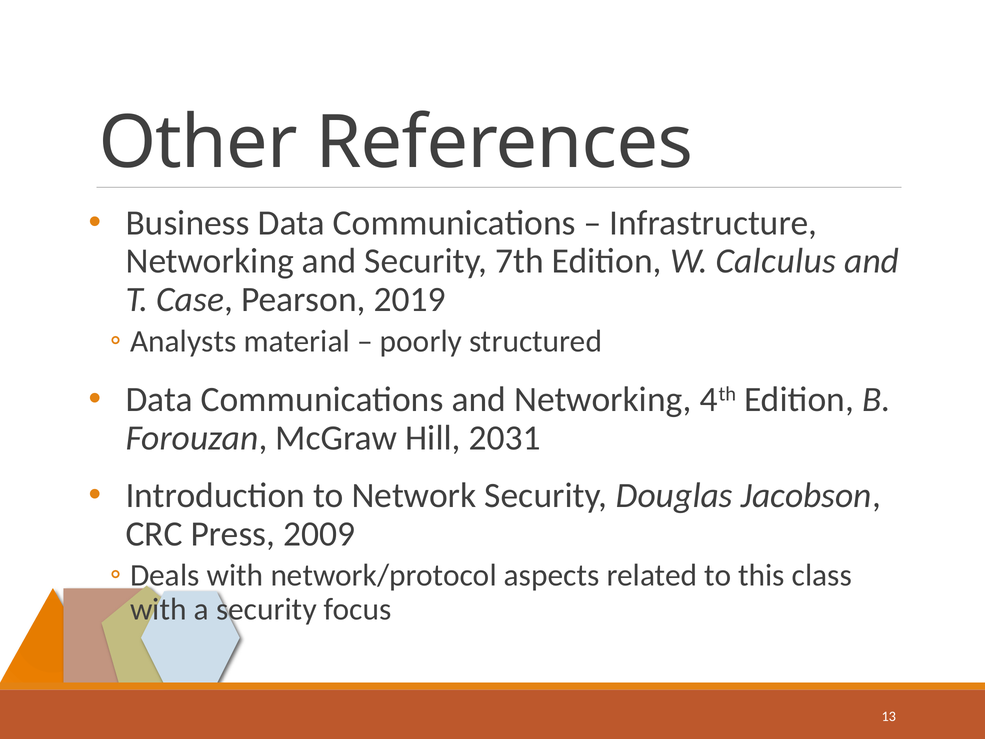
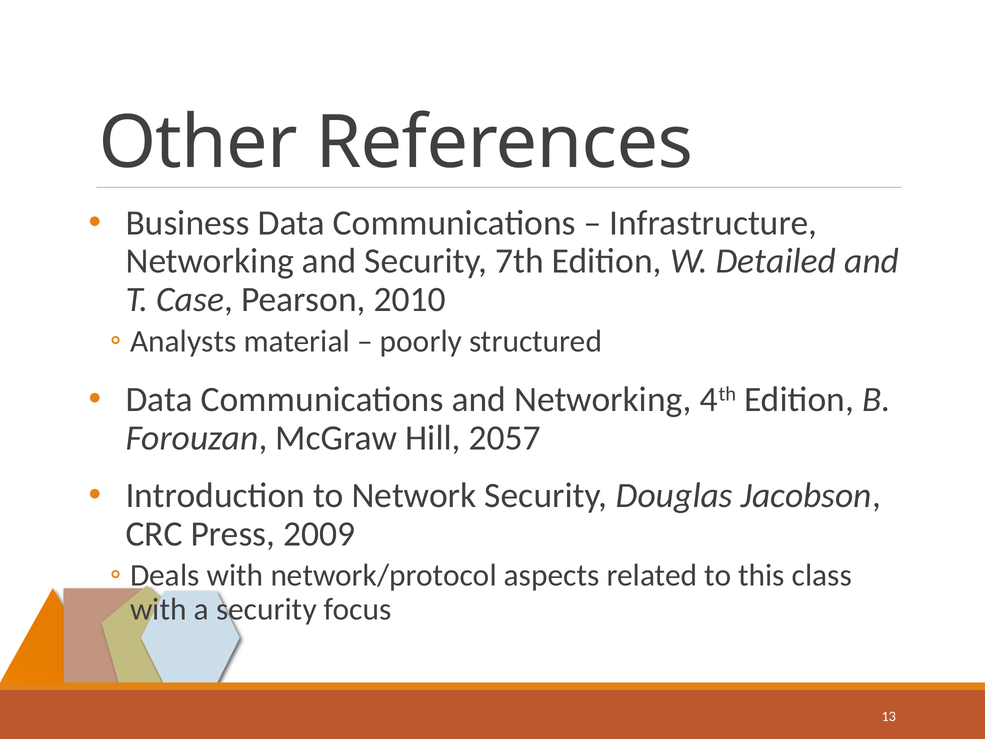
Calculus: Calculus -> Detailed (776, 261)
2019: 2019 -> 2010 (410, 300)
2031: 2031 -> 2057 (505, 438)
